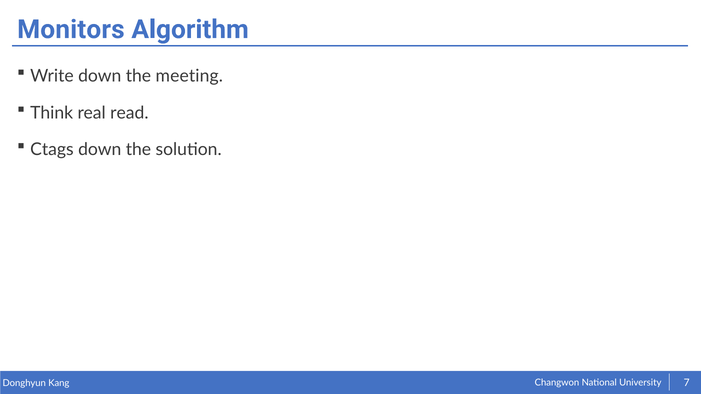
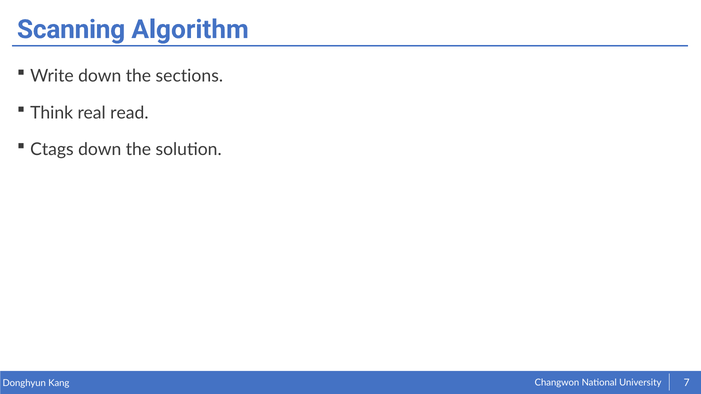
Monitors: Monitors -> Scanning (71, 29)
meeting: meeting -> sections (189, 76)
